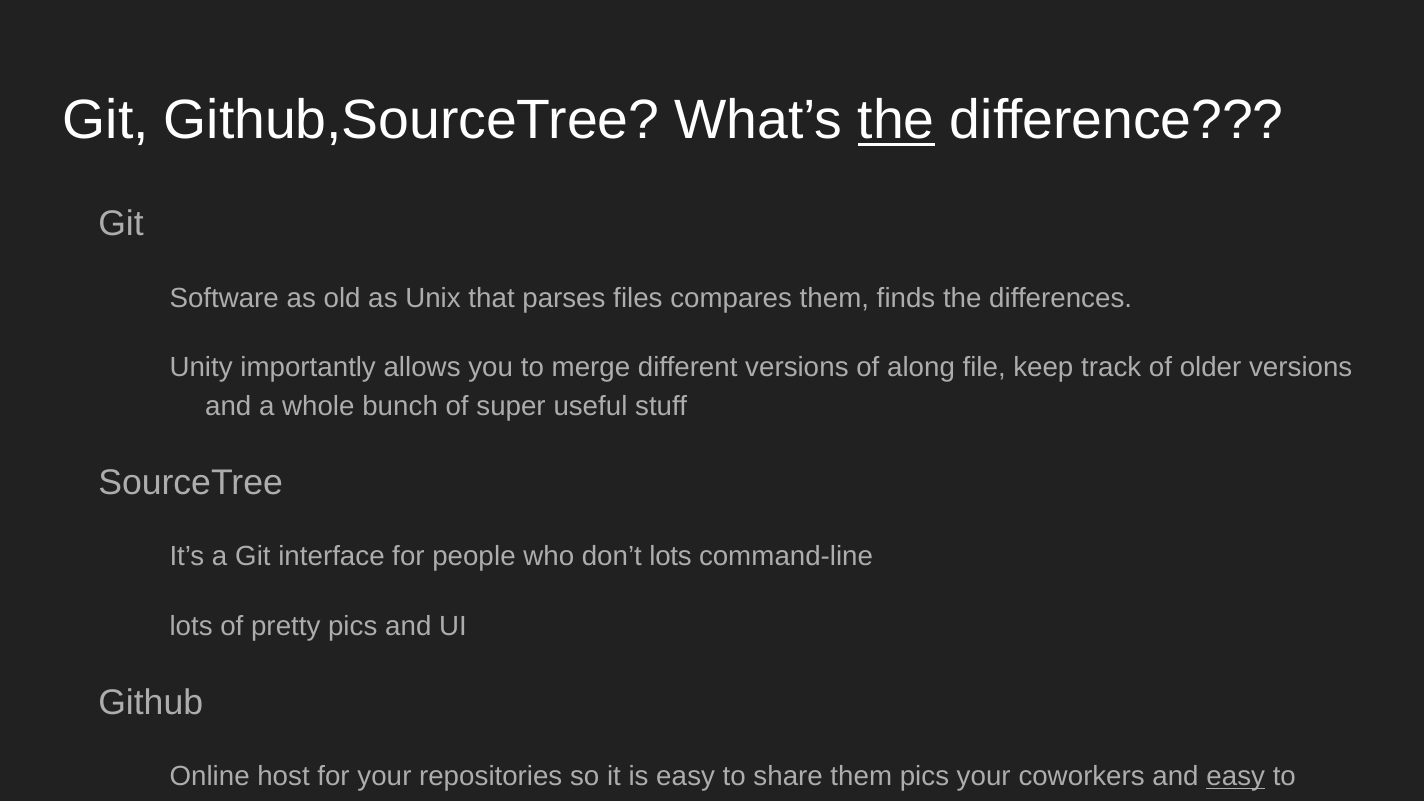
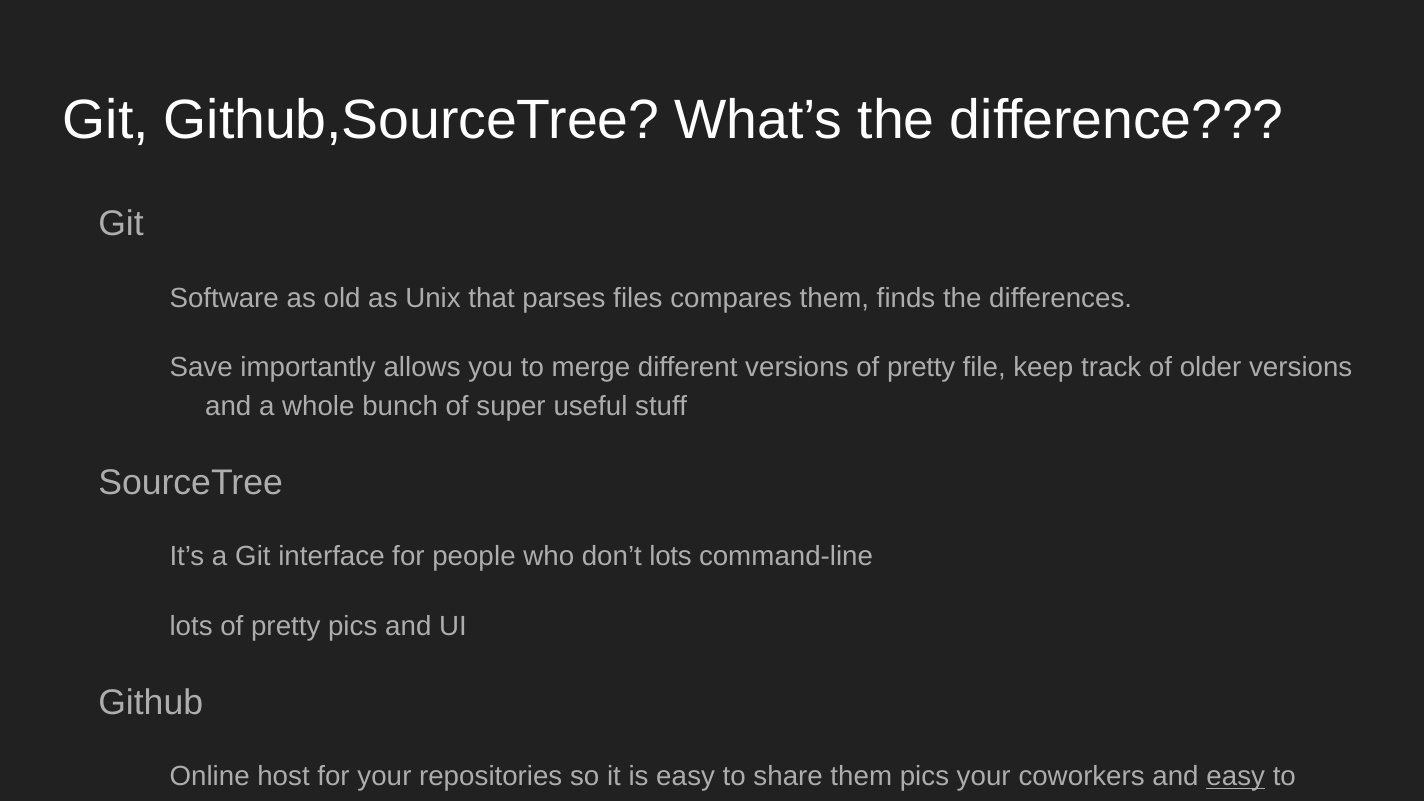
the underline: present -> none (896, 121)
Unity: Unity -> Save (201, 368)
versions of along: along -> pretty (921, 368)
